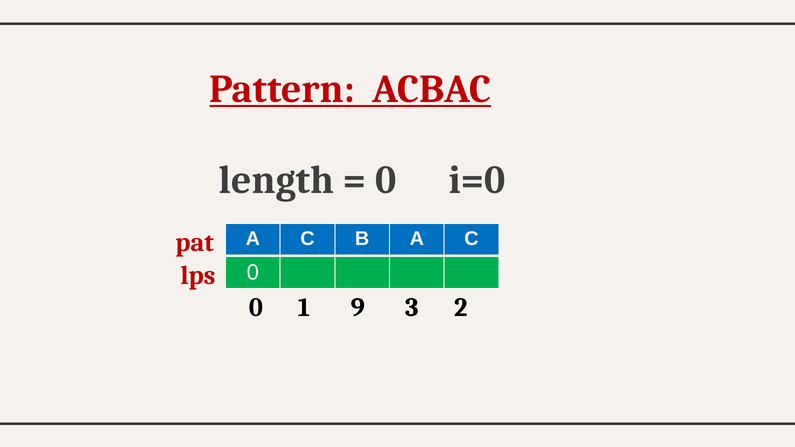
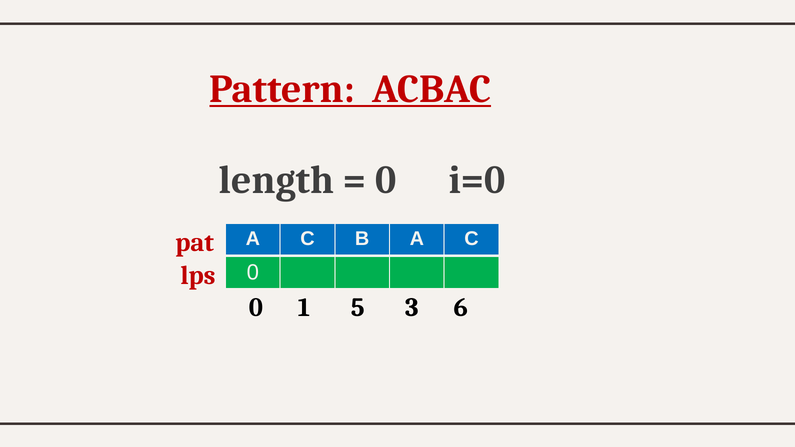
9: 9 -> 5 (358, 307)
2: 2 -> 6 (461, 307)
